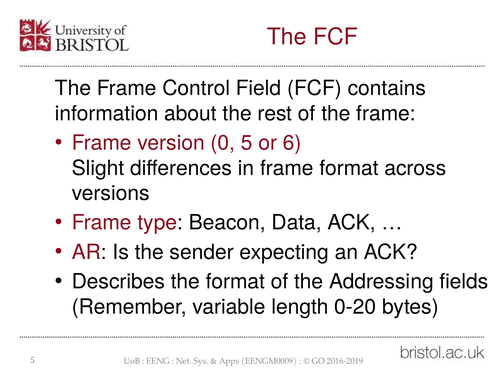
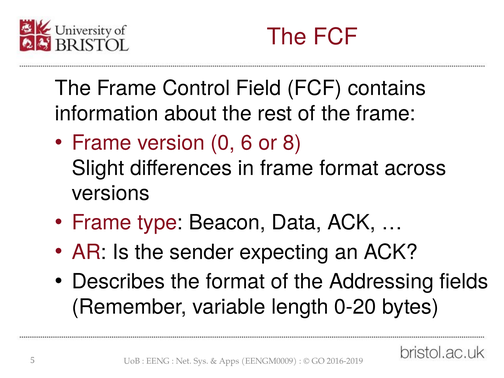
0 5: 5 -> 6 (247, 143)
6: 6 -> 8 (292, 143)
